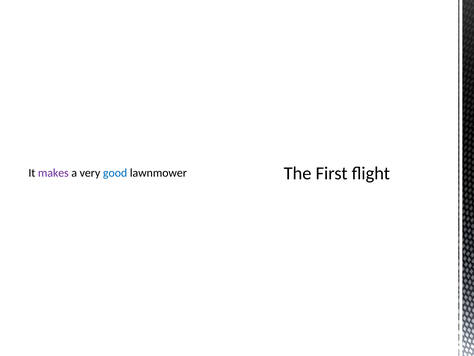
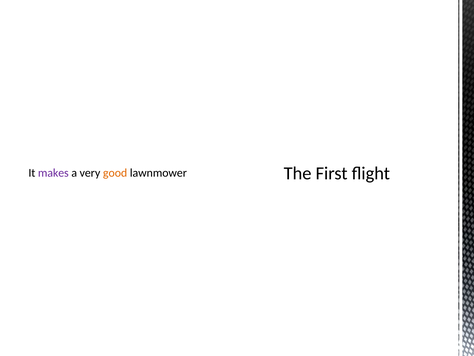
good colour: blue -> orange (115, 173)
